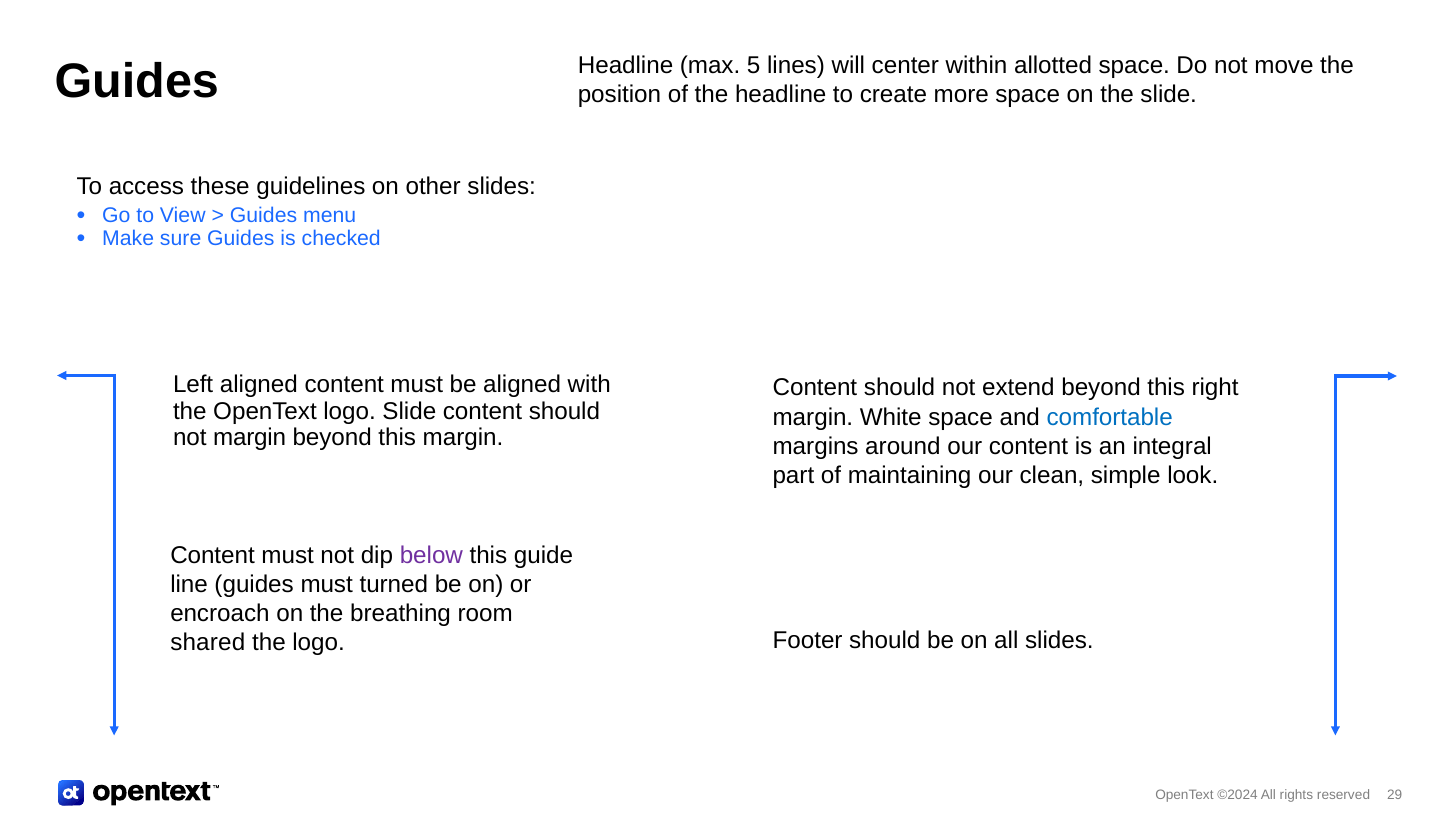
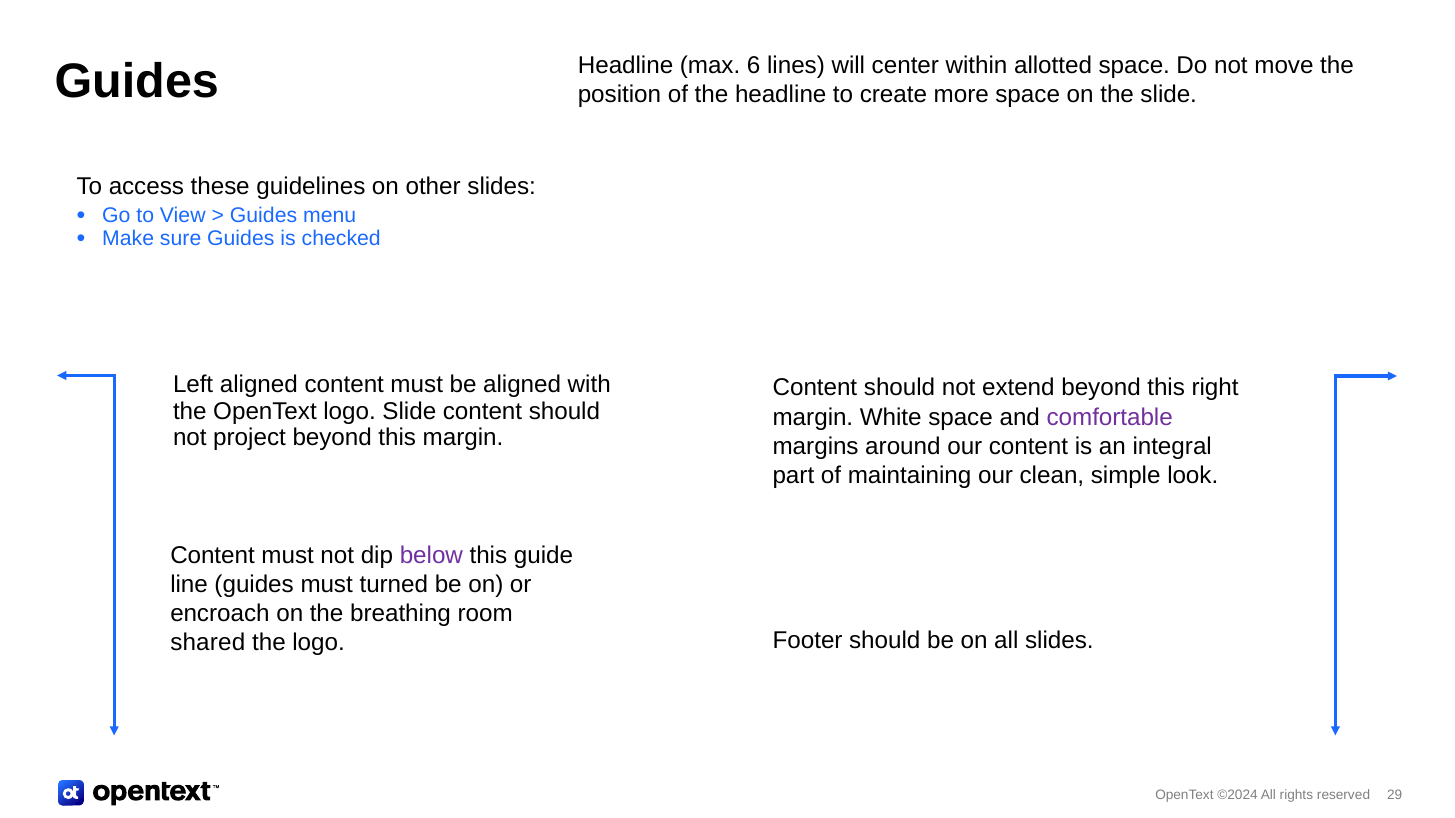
5: 5 -> 6 (754, 65)
comfortable colour: blue -> purple (1110, 417)
not margin: margin -> project (250, 437)
